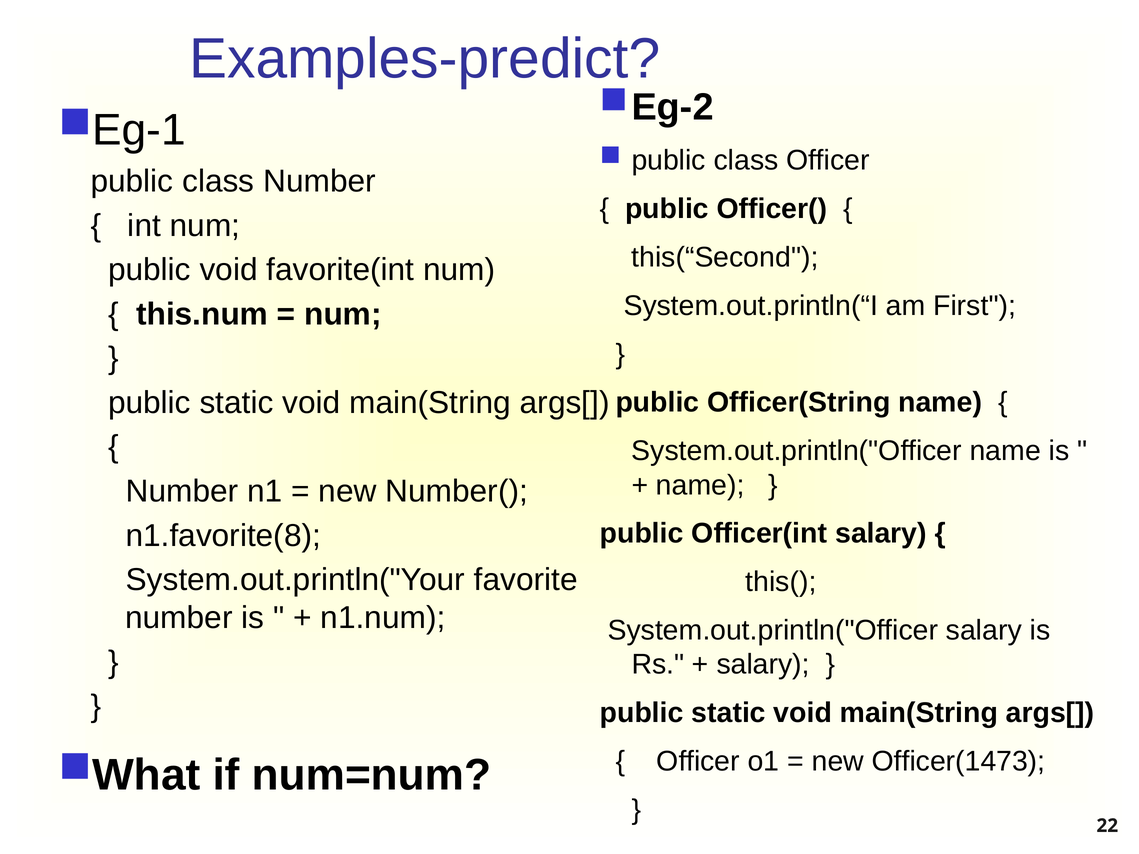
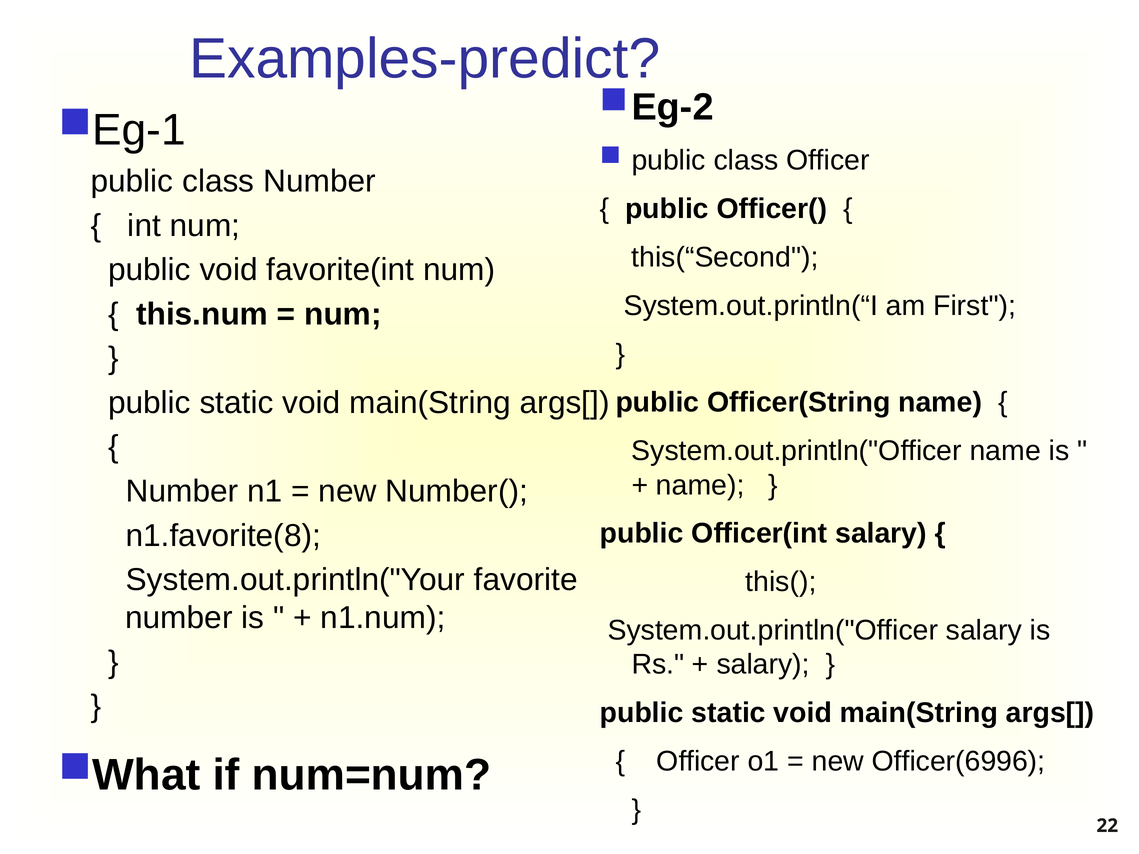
Officer(1473: Officer(1473 -> Officer(6996 (959, 762)
